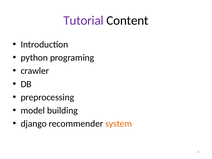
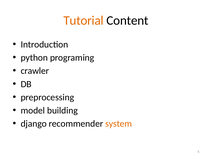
Tutorial colour: purple -> orange (84, 21)
